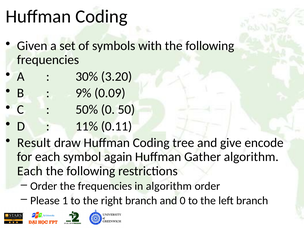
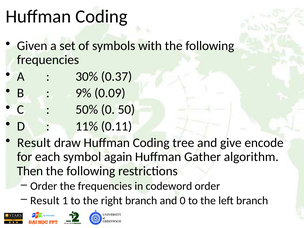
3.20: 3.20 -> 0.37 (117, 76)
Each: Each -> Then (30, 171)
in algorithm: algorithm -> codeword (169, 186)
Please: Please -> Result (45, 201)
